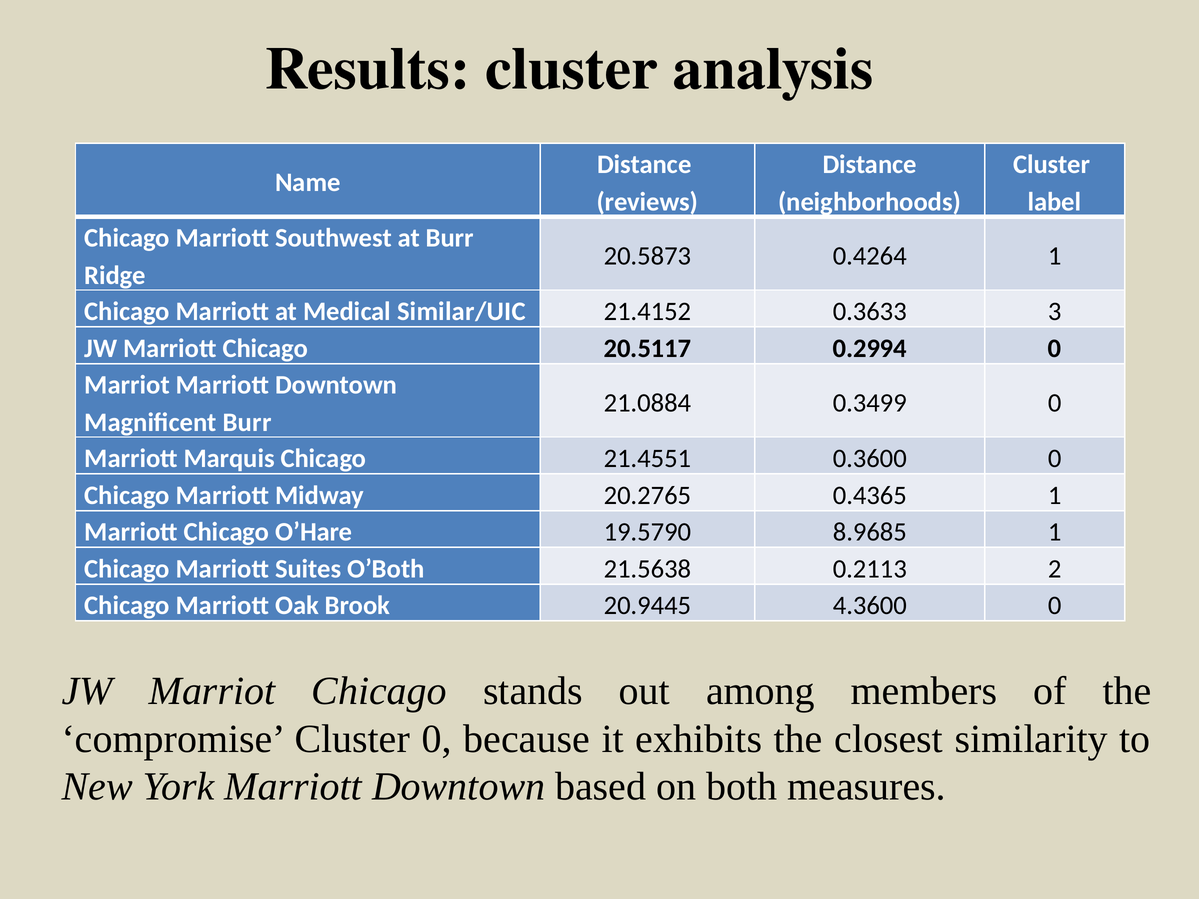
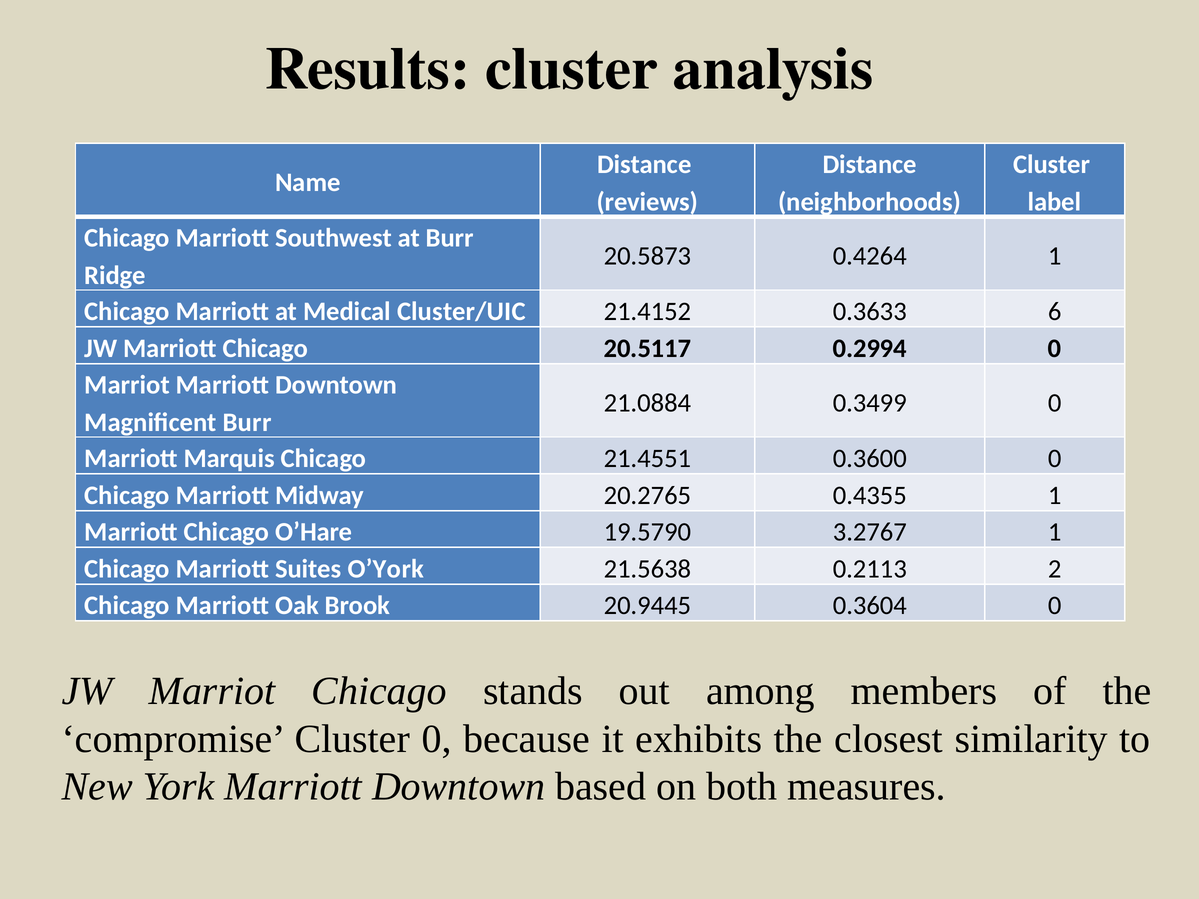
Similar/UIC: Similar/UIC -> Cluster/UIC (461, 312)
3: 3 -> 6 (1055, 312)
0.4365: 0.4365 -> 0.4355 (870, 495)
8.9685: 8.9685 -> 3.2767 (870, 532)
O’Both: O’Both -> O’York (386, 569)
4.3600: 4.3600 -> 0.3604 (870, 606)
